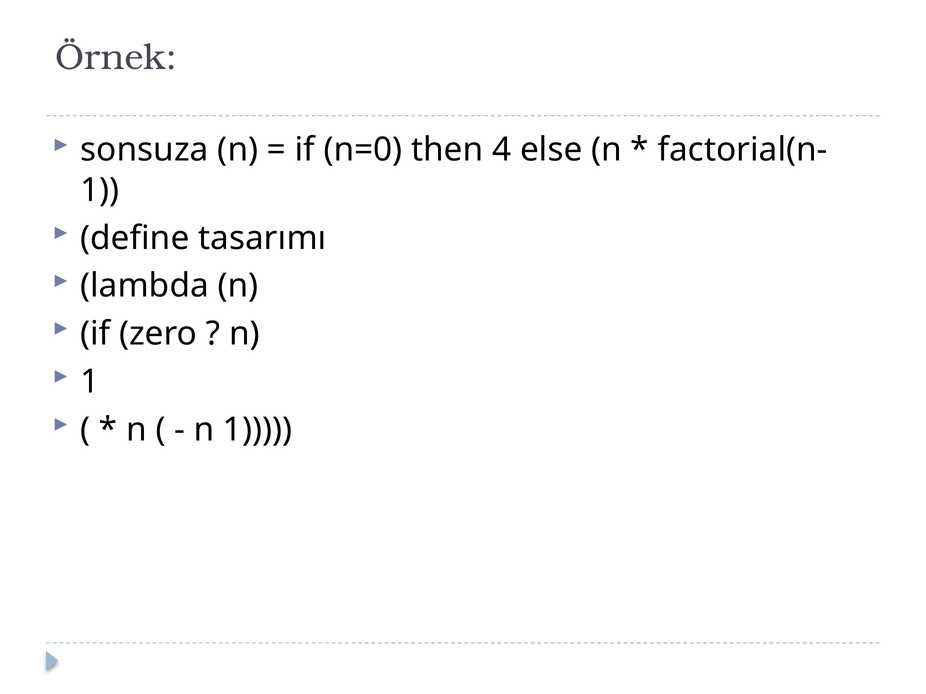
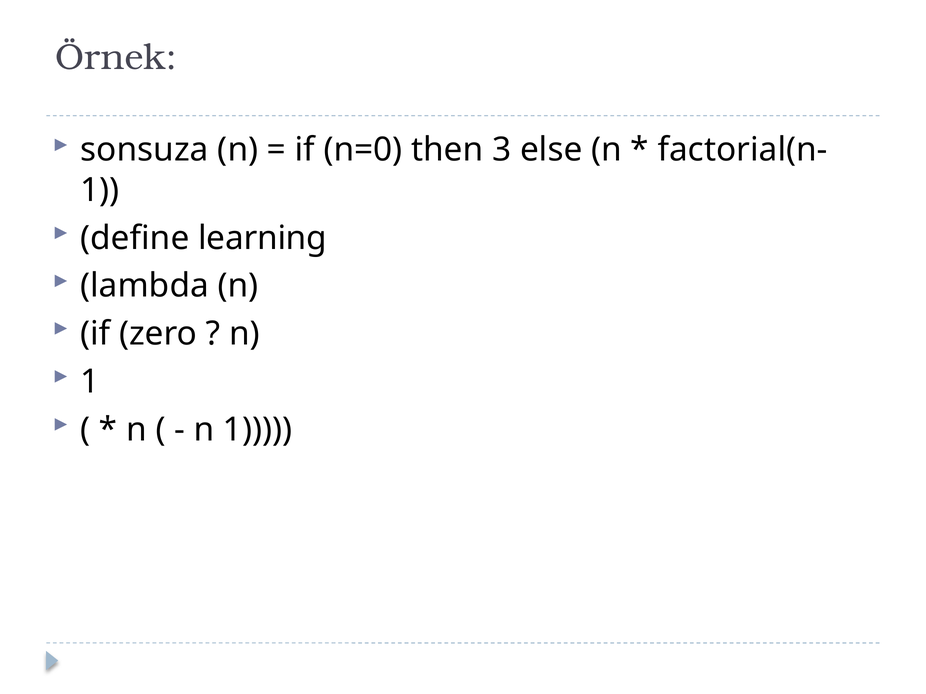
4: 4 -> 3 (502, 150)
tasarımı: tasarımı -> learning (262, 238)
